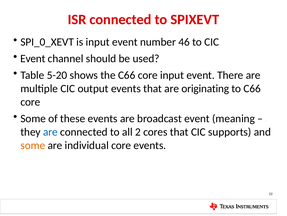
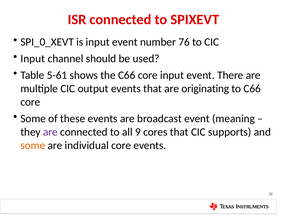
46: 46 -> 76 (184, 42)
Event: Event -> Input (33, 58)
5-20: 5-20 -> 5-61 (57, 75)
are colour: blue -> purple (50, 132)
2: 2 -> 9 (138, 132)
